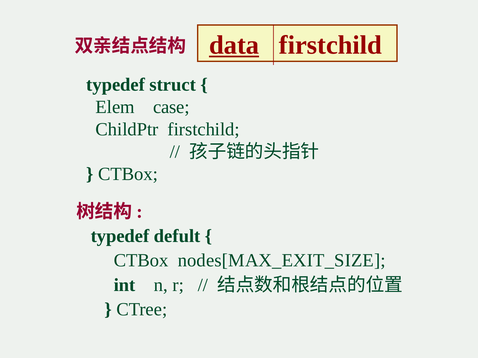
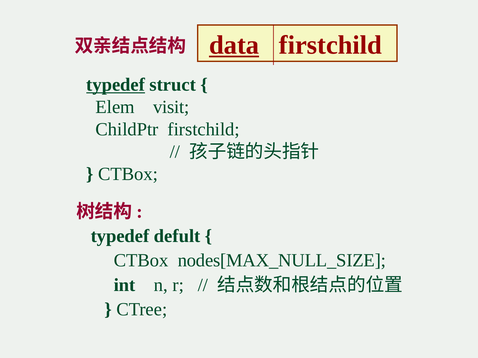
typedef underline: none -> present (116, 85)
case: case -> visit (171, 107)
nodes[MAX_EXIT_SIZE: nodes[MAX_EXIT_SIZE -> nodes[MAX_NULL_SIZE (282, 261)
